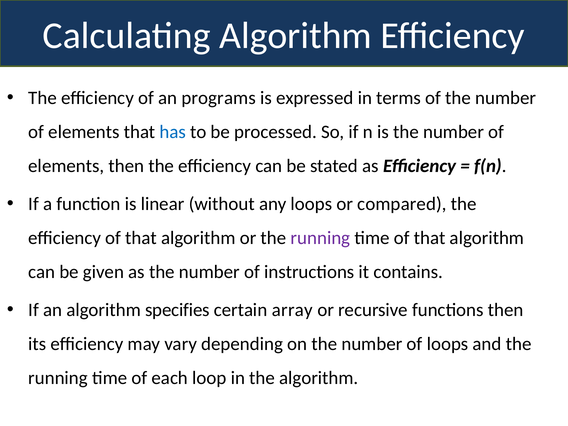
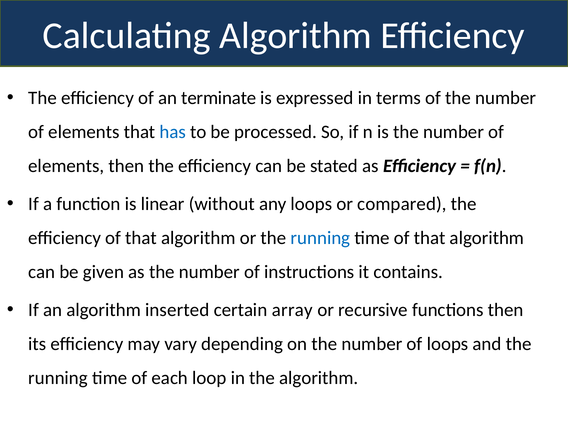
programs: programs -> terminate (219, 98)
running colour: purple -> blue (320, 238)
specifies: specifies -> inserted (177, 310)
